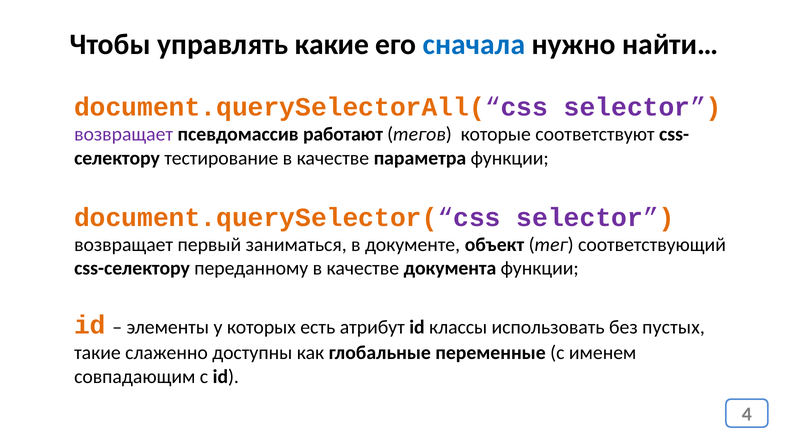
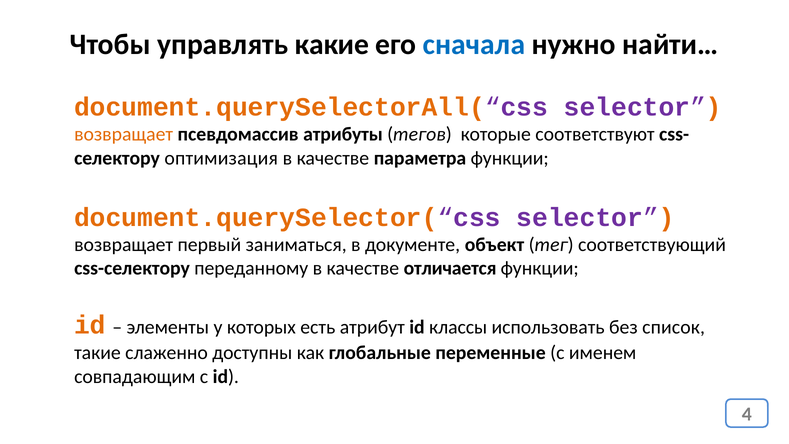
возвращает colour: purple -> orange (124, 134)
работают: работают -> атрибуты (343, 134)
тестирование: тестирование -> оптимизация (221, 158)
документа: документа -> отличается (450, 268)
пустых: пустых -> список (674, 327)
